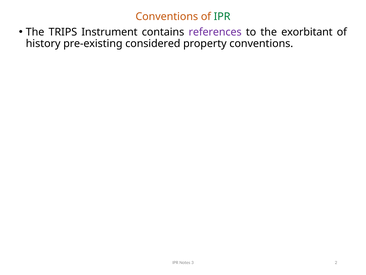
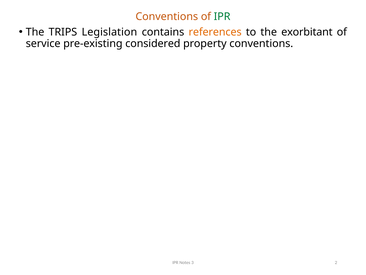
Instrument: Instrument -> Legislation (109, 32)
references colour: purple -> orange (215, 32)
history: history -> service (43, 44)
